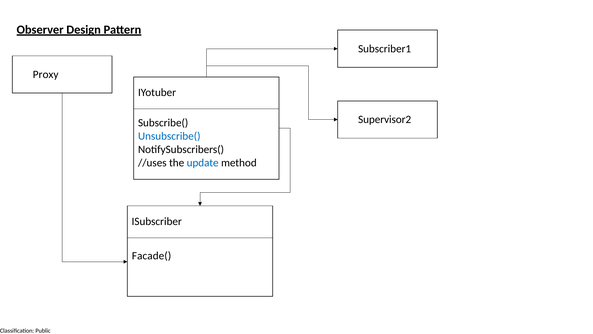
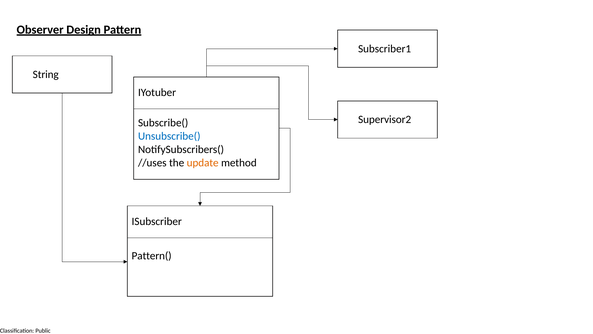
Proxy: Proxy -> String (46, 74)
update colour: blue -> orange (203, 163)
Facade(: Facade( -> Pattern( (152, 255)
